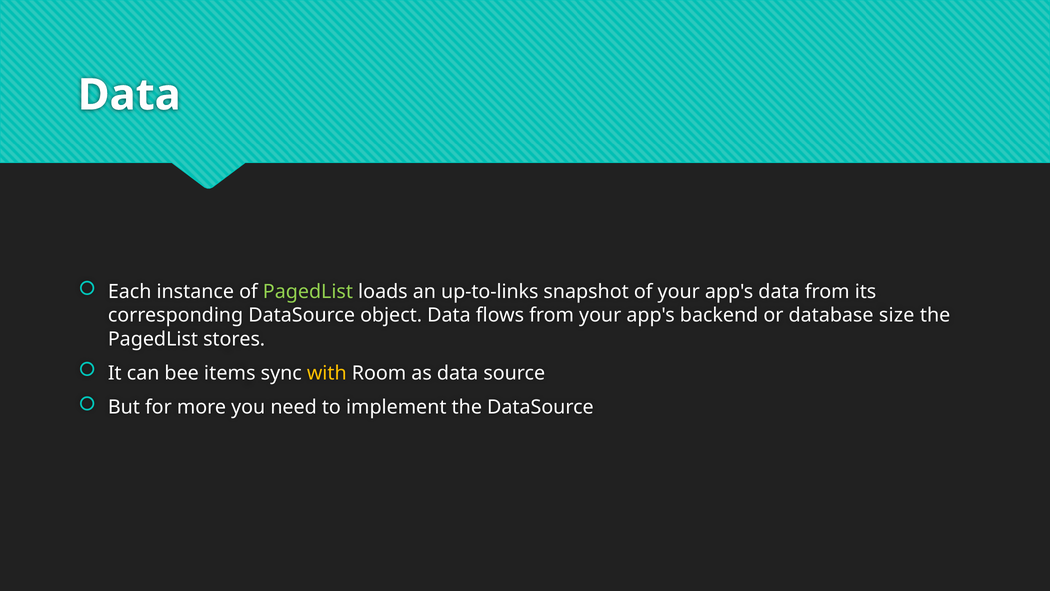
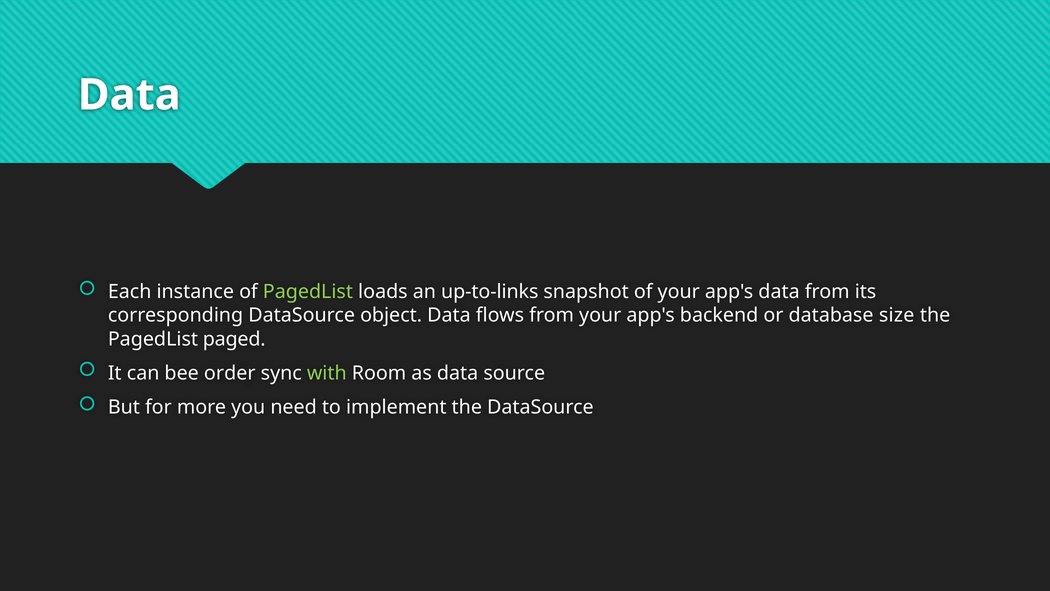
stores: stores -> paged (234, 339)
items: items -> order (230, 373)
with colour: yellow -> light green (327, 373)
